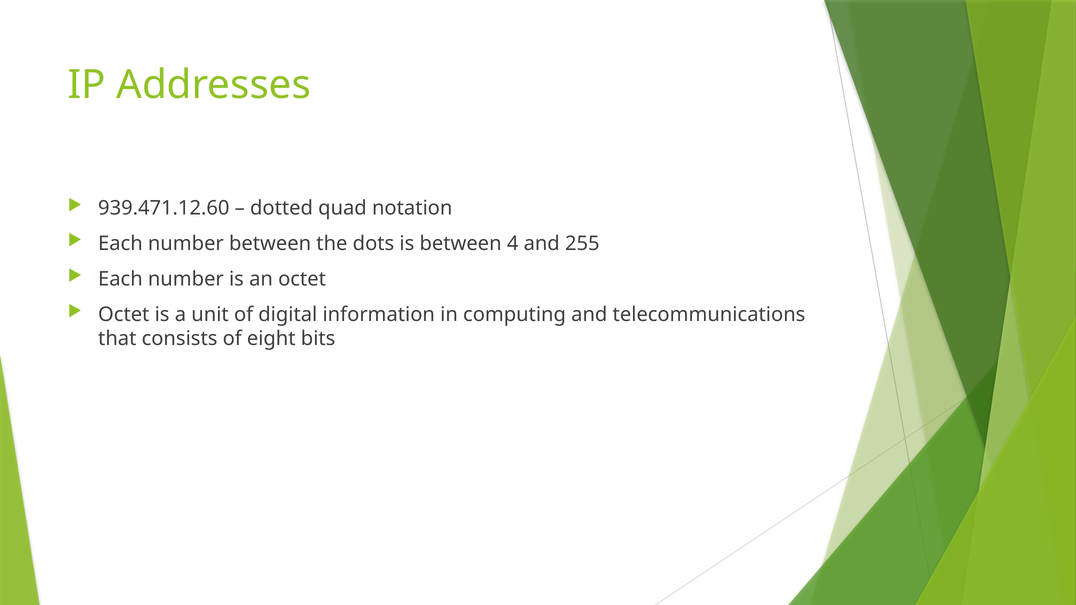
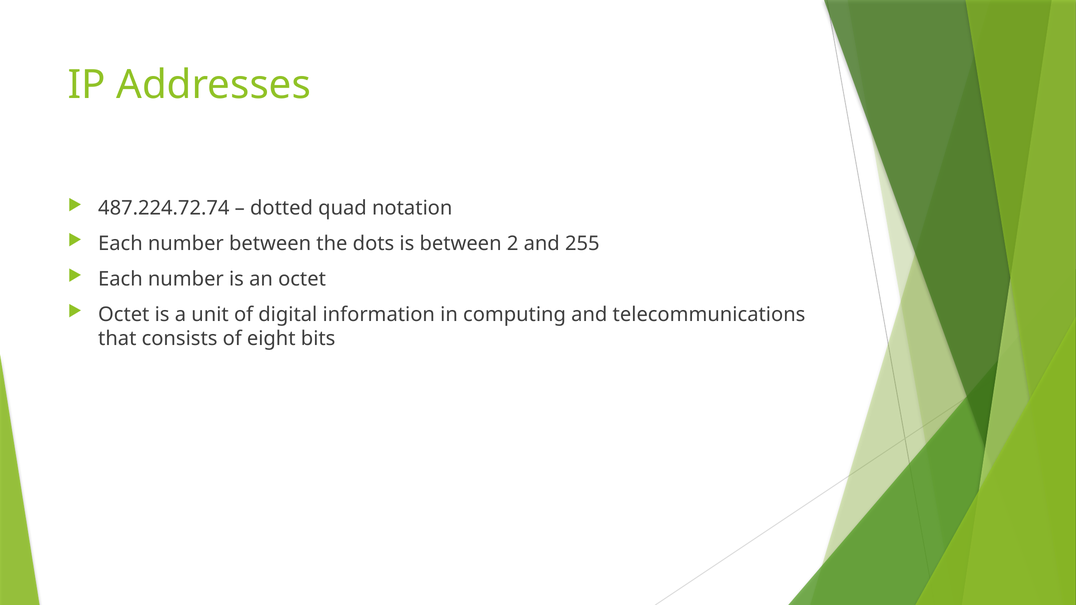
939.471.12.60: 939.471.12.60 -> 487.224.72.74 (164, 208)
4: 4 -> 2 (513, 244)
